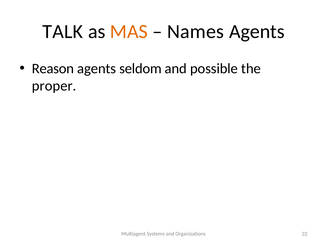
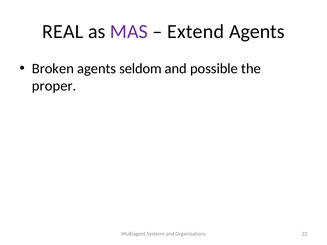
TALK: TALK -> REAL (63, 32)
MAS colour: orange -> purple (129, 32)
Names: Names -> Extend (196, 32)
Reason: Reason -> Broken (53, 69)
